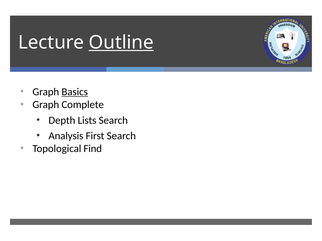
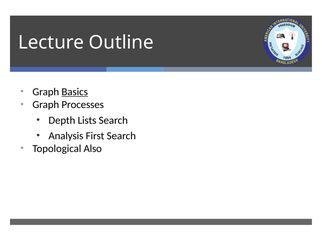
Outline underline: present -> none (121, 43)
Complete: Complete -> Processes (83, 105)
Find: Find -> Also (93, 149)
